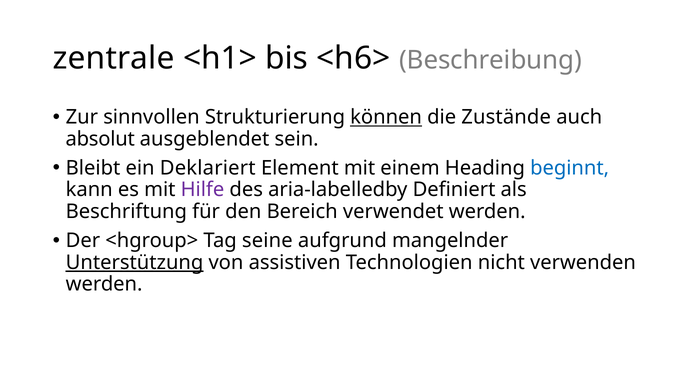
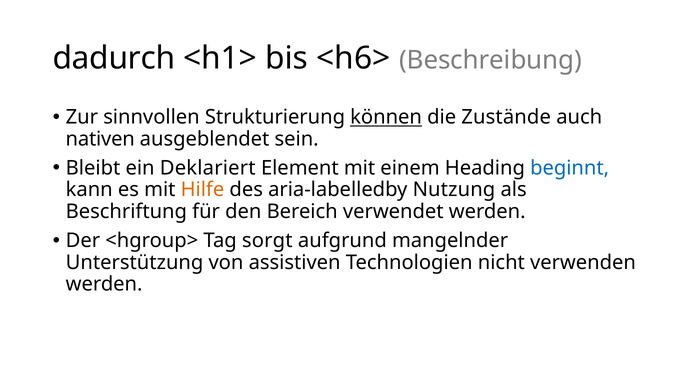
zentrale: zentrale -> dadurch (114, 58)
absolut: absolut -> nativen (100, 139)
Hilfe colour: purple -> orange (202, 189)
Definiert: Definiert -> Nutzung (454, 189)
seine: seine -> sorgt (267, 240)
Unterstützung underline: present -> none (135, 262)
